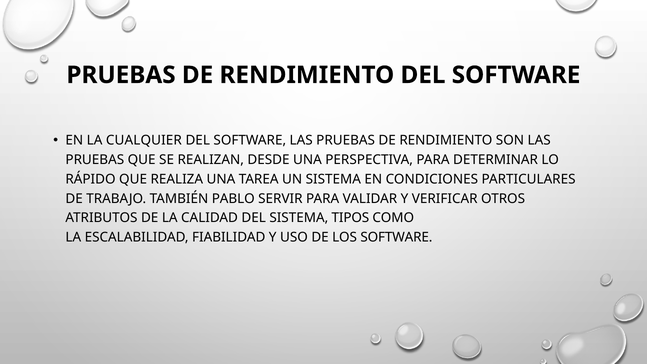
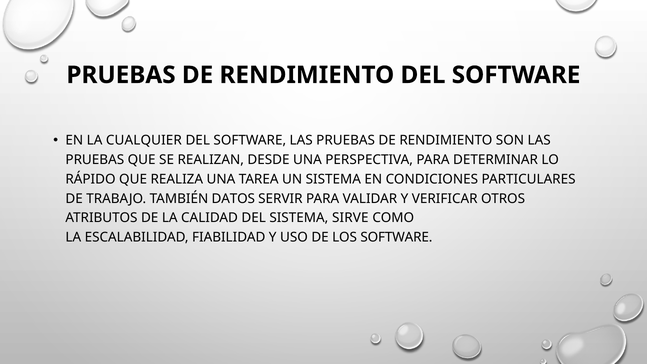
PABLO: PABLO -> DATOS (233, 199)
TIPOS: TIPOS -> SIRVE (350, 218)
